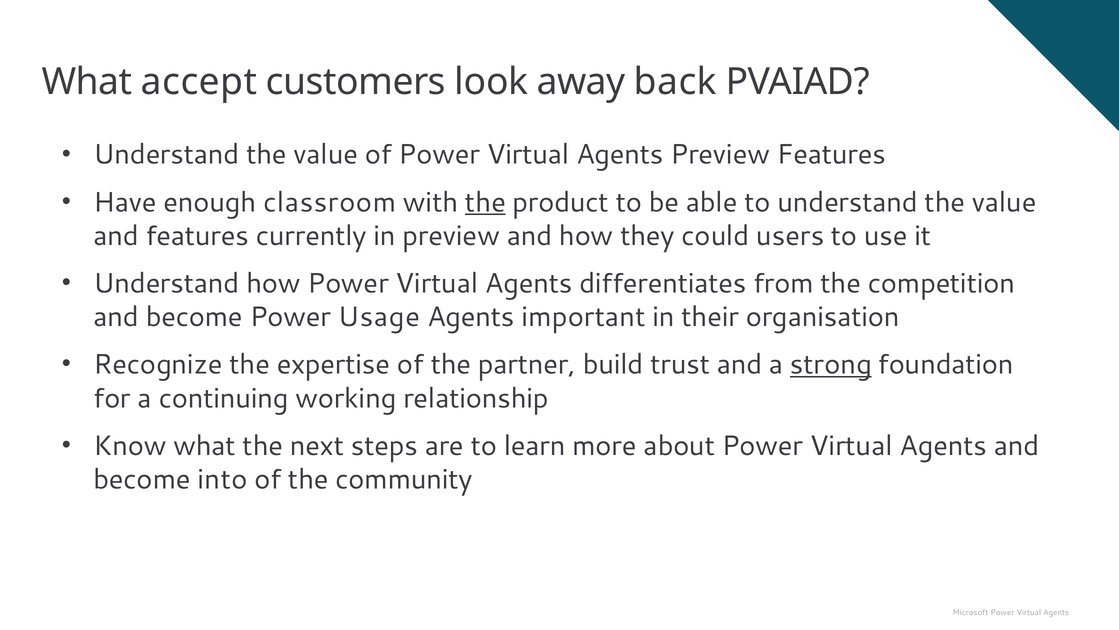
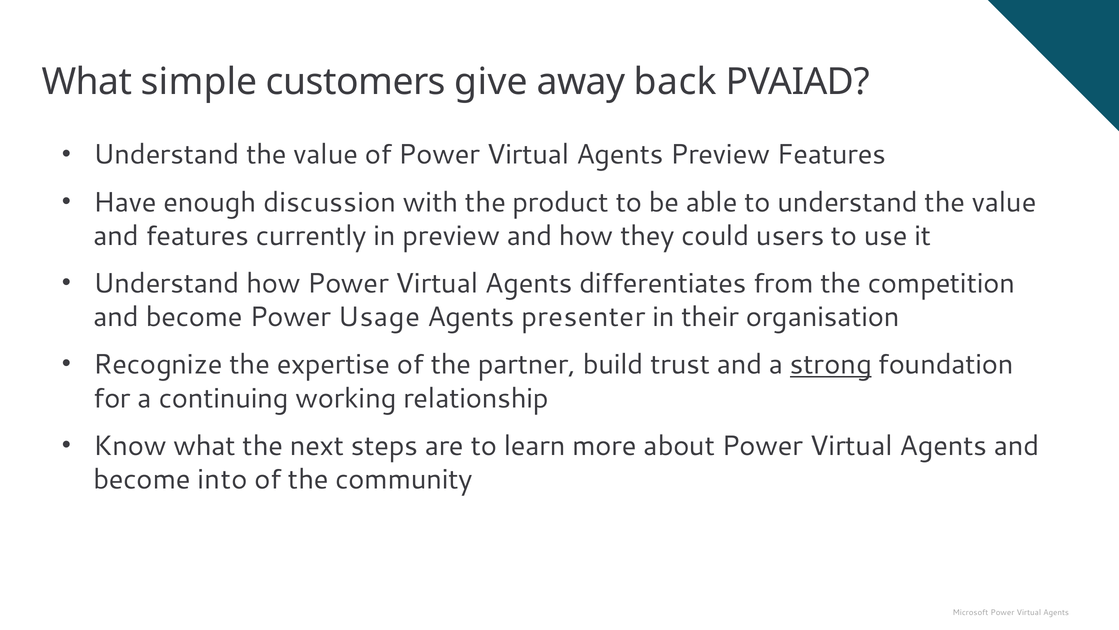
accept: accept -> simple (199, 82)
look: look -> give (491, 82)
classroom: classroom -> discussion (330, 202)
the underline: present -> none (485, 202)
important: important -> presenter (583, 317)
